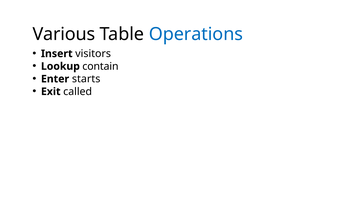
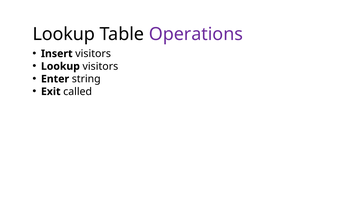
Various: Various -> Lookup (64, 34)
Operations colour: blue -> purple (196, 34)
Lookup contain: contain -> visitors (100, 66)
starts: starts -> string (86, 79)
